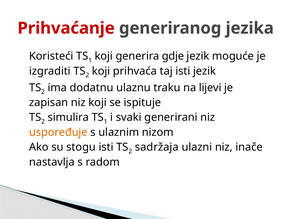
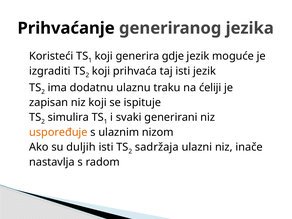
Prihvaćanje colour: red -> black (66, 28)
lijevi: lijevi -> ćeliji (210, 88)
stogu: stogu -> duljih (81, 147)
